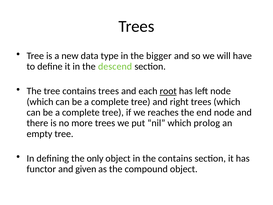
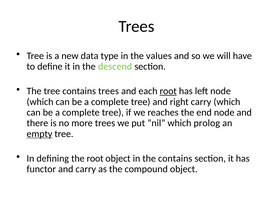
bigger: bigger -> values (159, 56)
right trees: trees -> carry (201, 102)
empty underline: none -> present (39, 134)
the only: only -> root (95, 158)
and given: given -> carry (86, 169)
